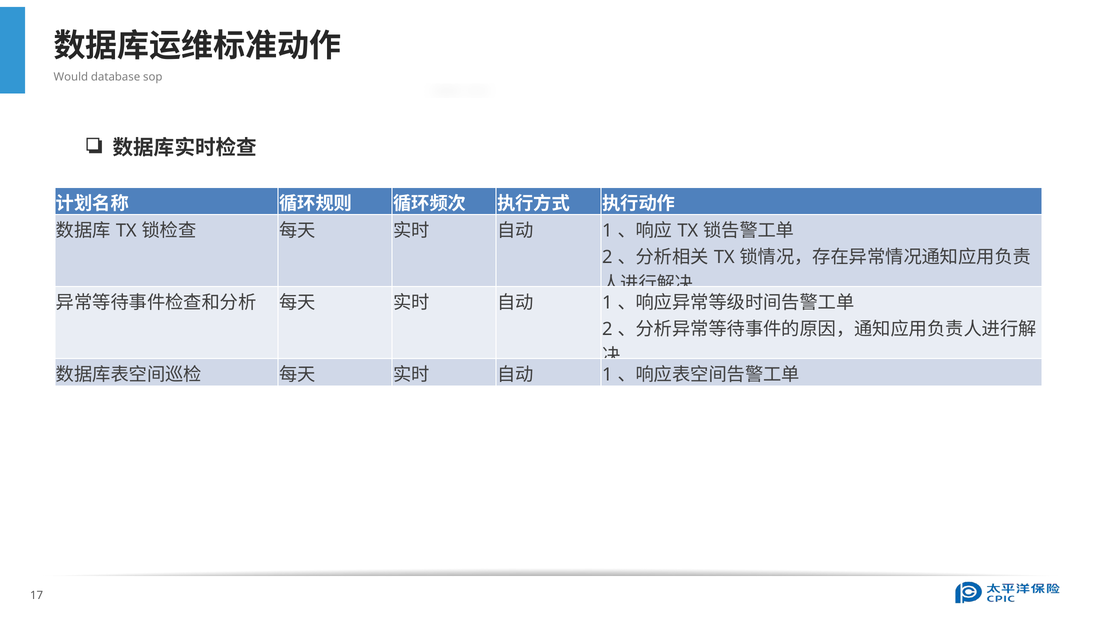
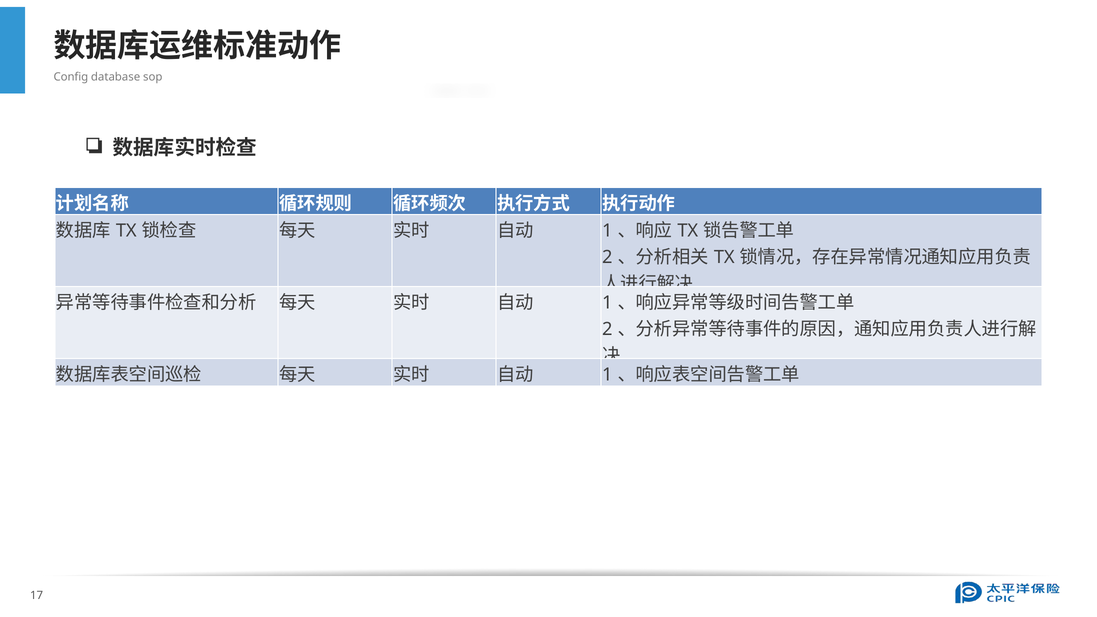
Would: Would -> Config (71, 77)
